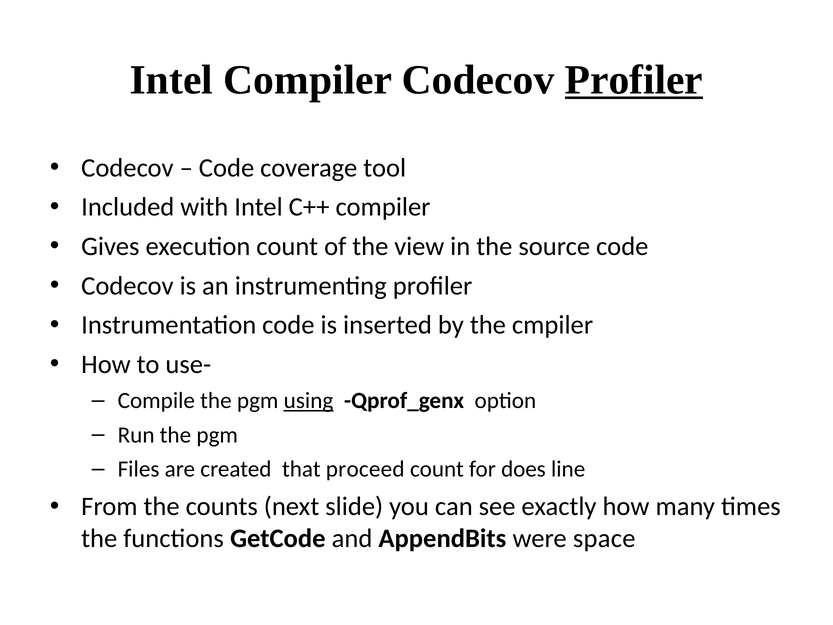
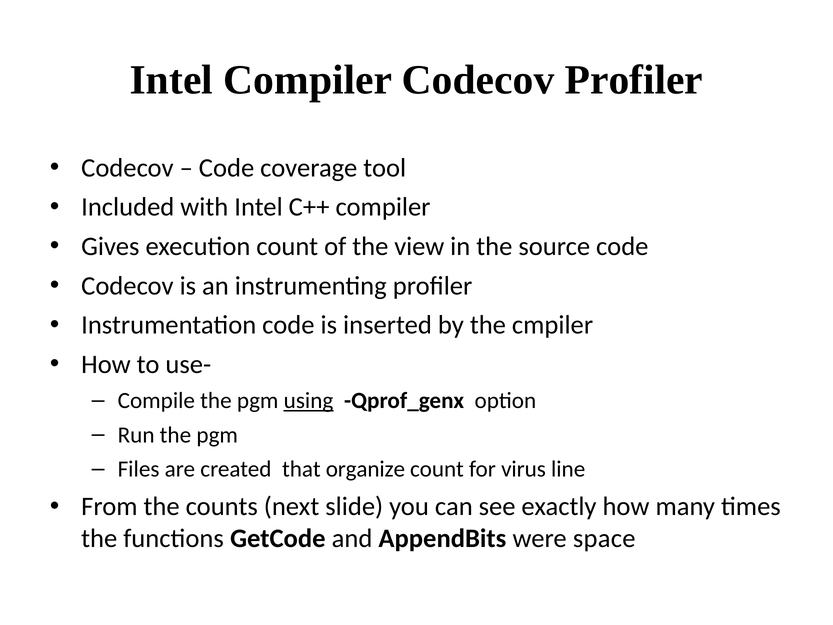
Profiler underline: present -> none (634, 80)
proceed: proceed -> organize (365, 469)
does: does -> virus (523, 469)
